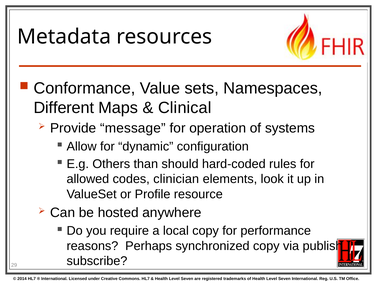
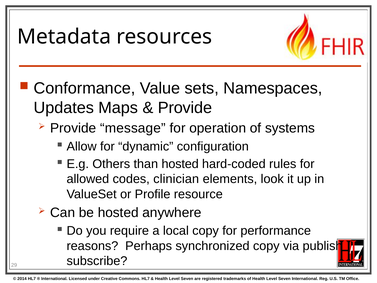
Different: Different -> Updates (64, 108)
Clinical: Clinical -> Provide (185, 108)
than should: should -> hosted (180, 164)
